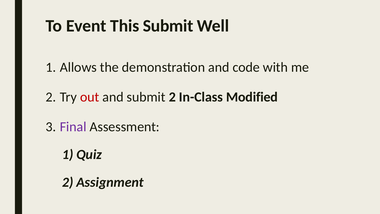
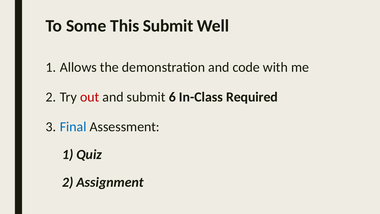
Event: Event -> Some (86, 26)
submit 2: 2 -> 6 (172, 97)
Modified: Modified -> Required (252, 97)
Final colour: purple -> blue (73, 127)
